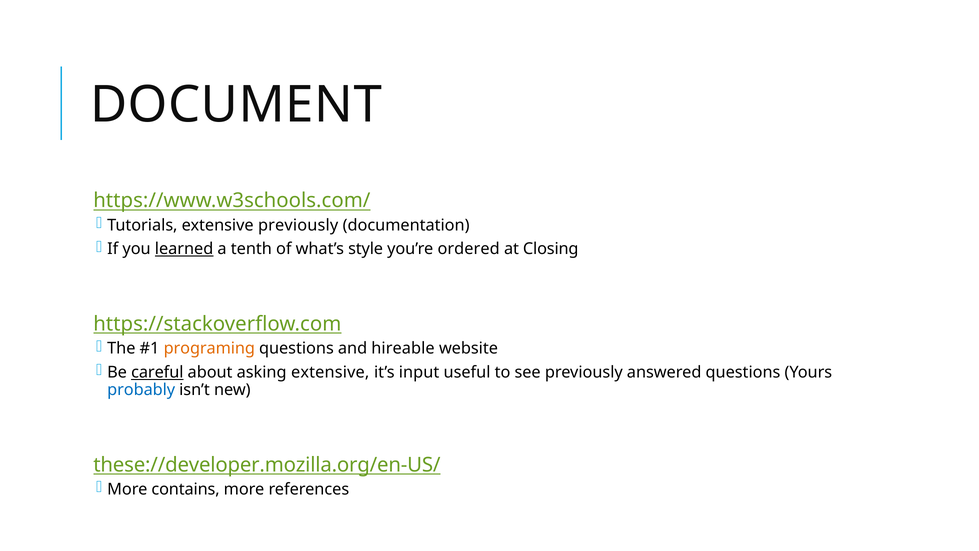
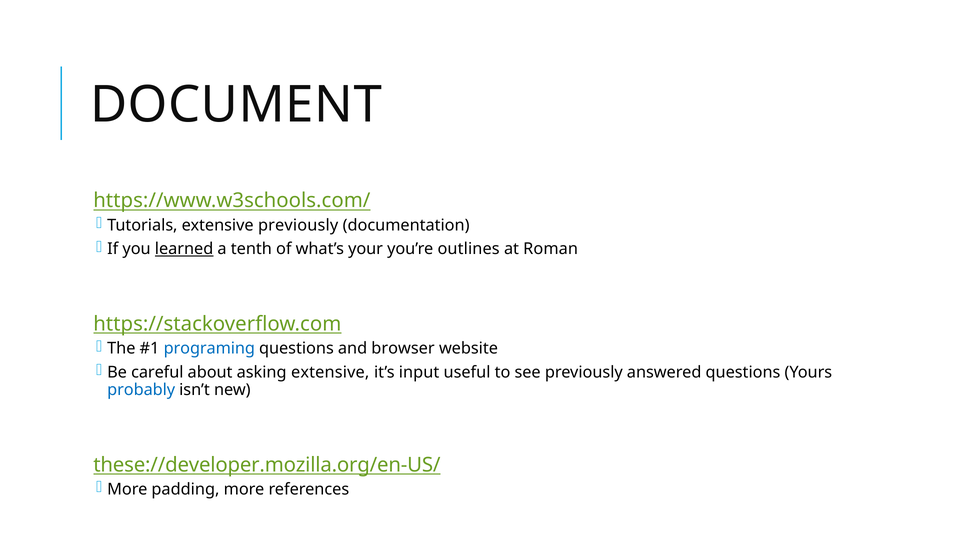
style: style -> your (366, 249)
ordered: ordered -> outlines (469, 249)
Closing: Closing -> Roman (551, 249)
programing colour: orange -> blue (209, 348)
hireable: hireable -> browser (403, 348)
careful underline: present -> none (157, 372)
contains: contains -> padding (185, 489)
